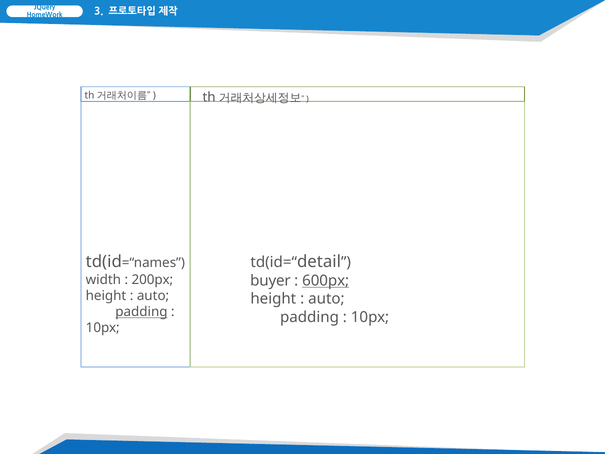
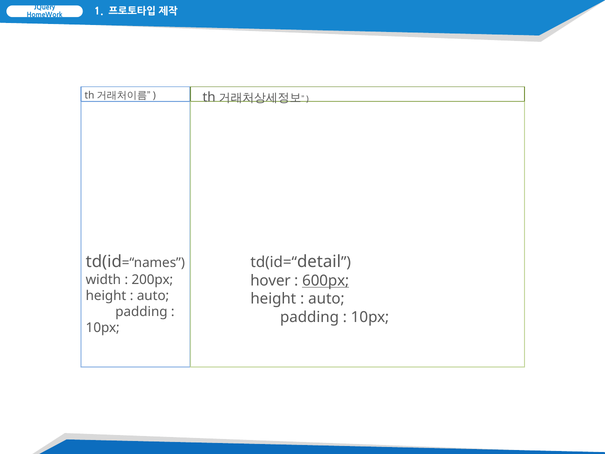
3: 3 -> 1 (99, 11)
buyer: buyer -> hover (270, 281)
padding underline: present -> none (141, 312)
